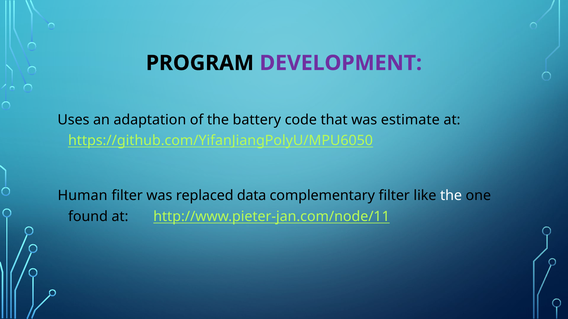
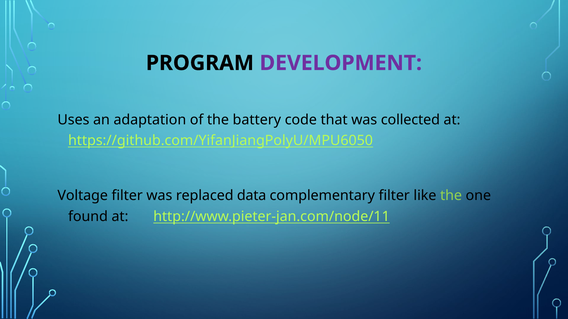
estimate: estimate -> collected (410, 120)
Human: Human -> Voltage (83, 196)
the colour: white -> light green (451, 196)
